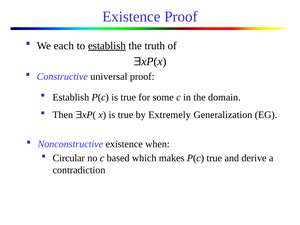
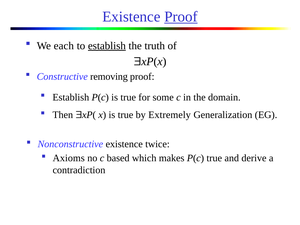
Proof underline: none -> present (181, 17)
universal: universal -> removing (109, 76)
when: when -> twice (157, 144)
Circular: Circular -> Axioms (69, 158)
